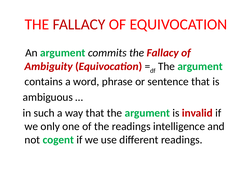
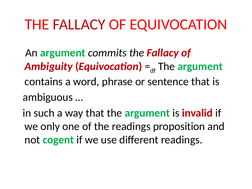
intelligence: intelligence -> proposition (179, 126)
